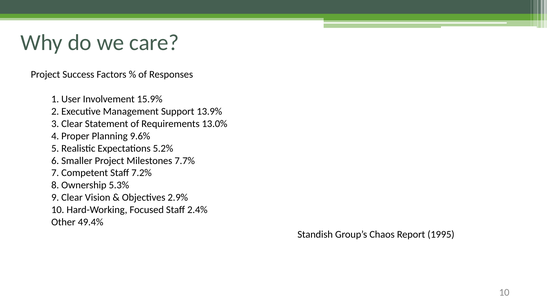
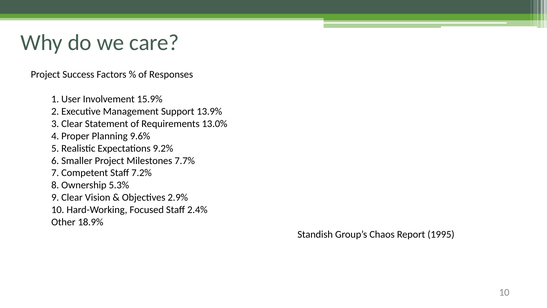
5.2%: 5.2% -> 9.2% (163, 148)
49.4%: 49.4% -> 18.9% (91, 222)
